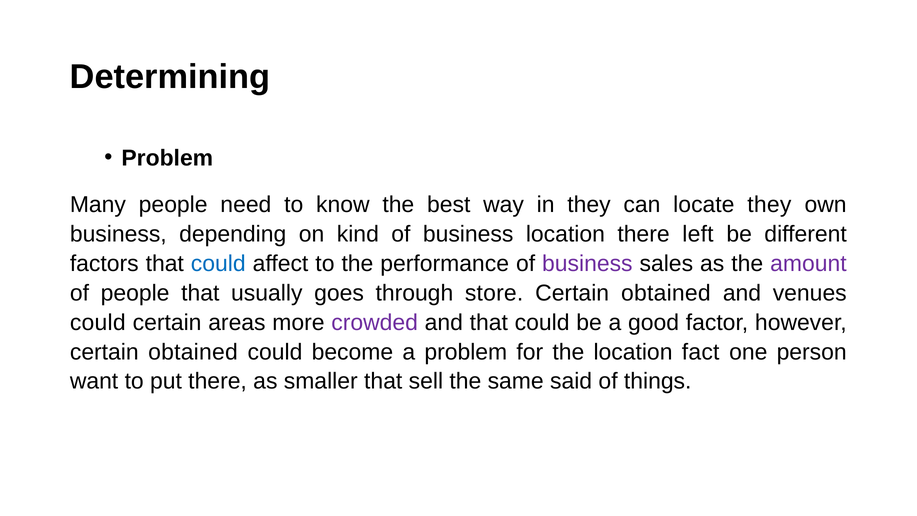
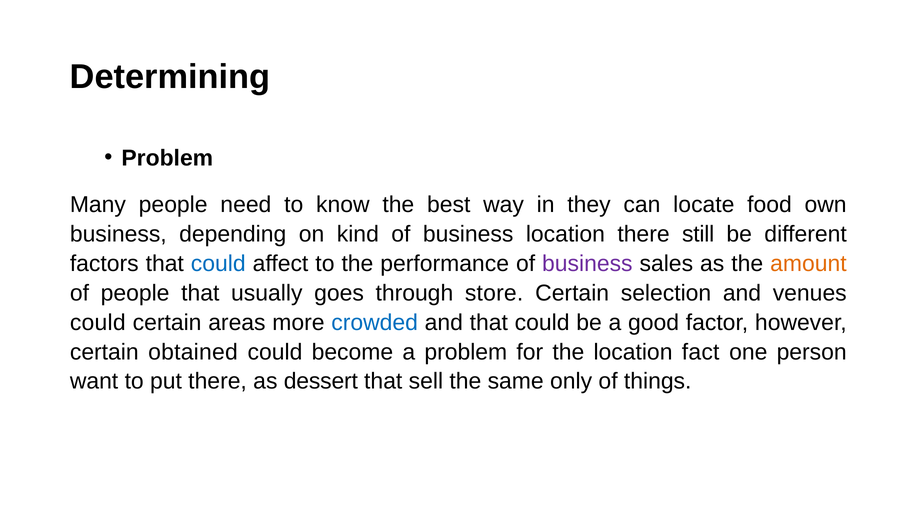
locate they: they -> food (769, 205)
left: left -> still (698, 234)
amount colour: purple -> orange (808, 264)
obtained: obtained -> selection (666, 293)
crowded colour: purple -> blue (375, 322)
smaller: smaller -> dessert (321, 381)
said: said -> only (571, 381)
